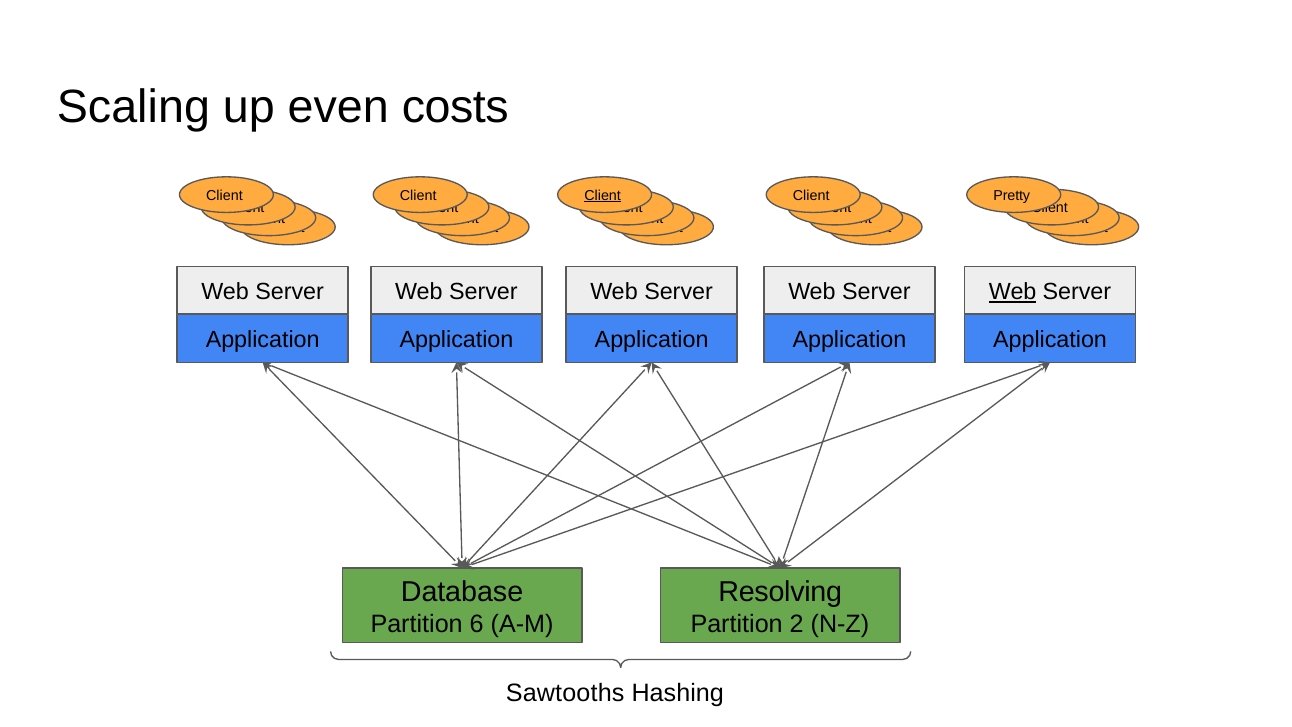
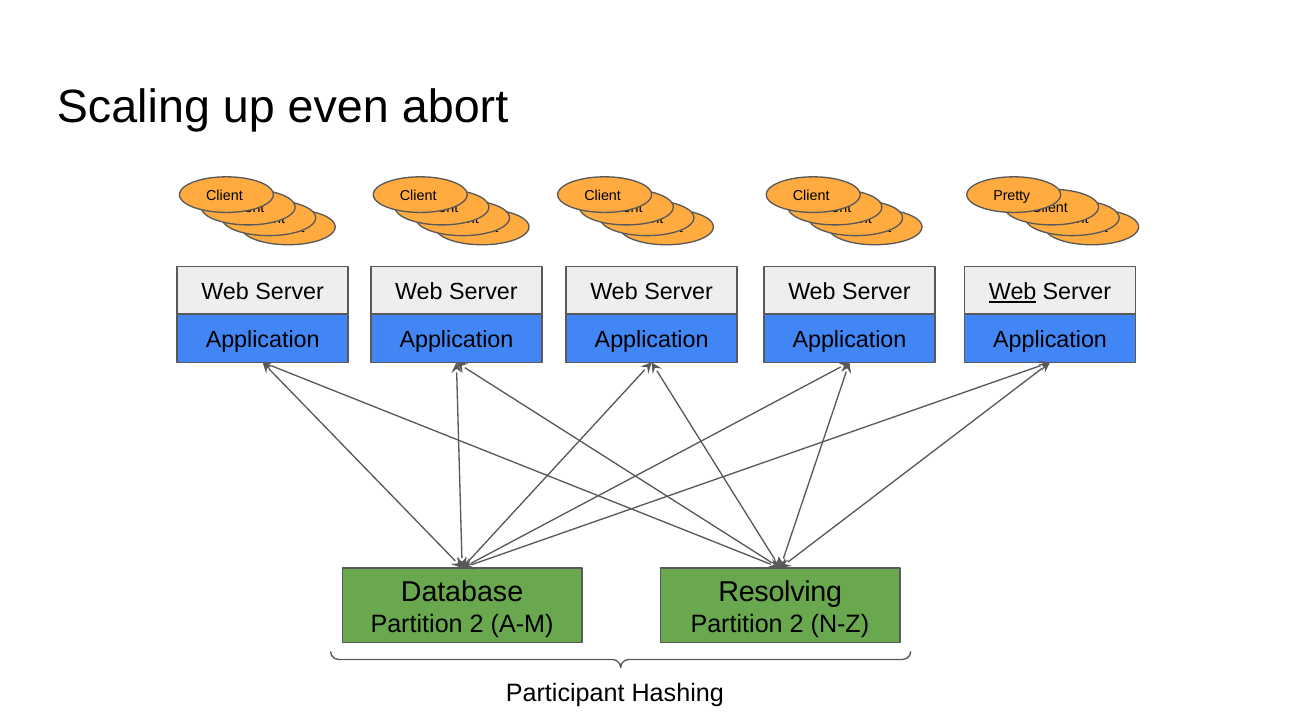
costs: costs -> abort (455, 107)
Client underline: present -> none (603, 196)
6: 6 -> 2 (477, 624)
Sawtooths: Sawtooths -> Participant (565, 693)
